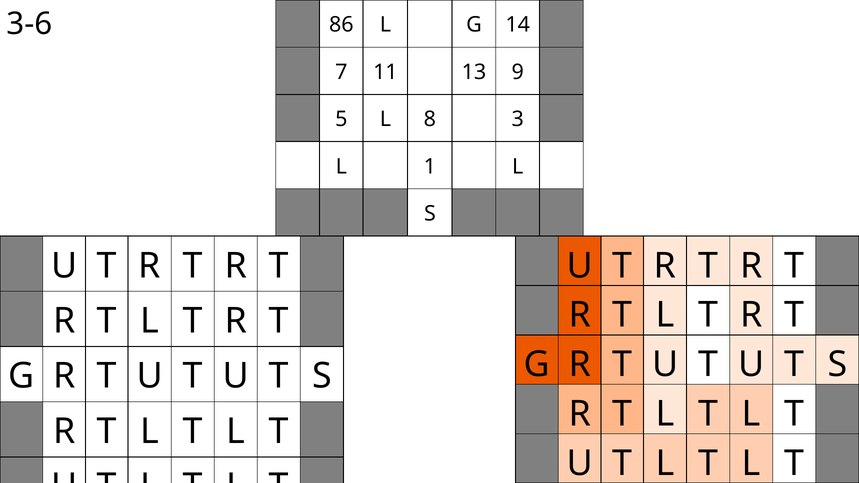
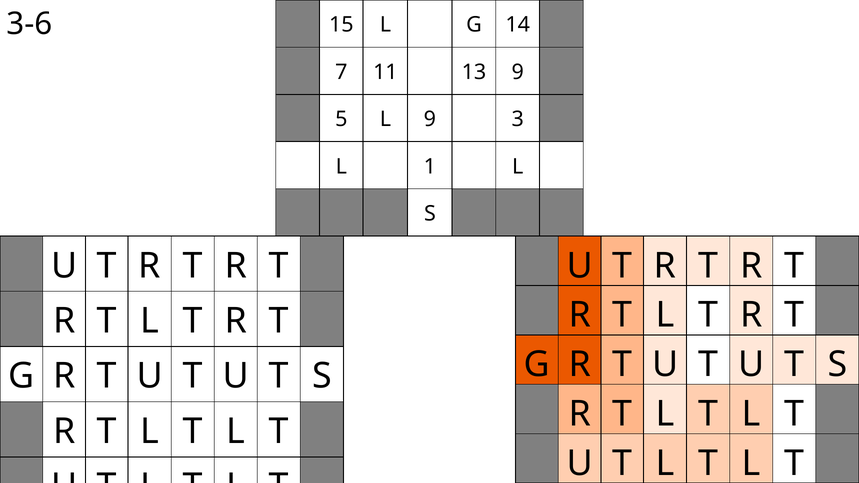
86: 86 -> 15 (341, 25)
L 8: 8 -> 9 (430, 119)
